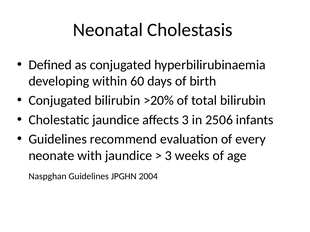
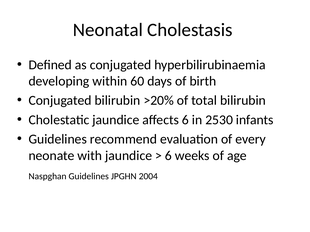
affects 3: 3 -> 6 (185, 120)
2506: 2506 -> 2530 (219, 120)
3: 3 -> 6 (168, 156)
